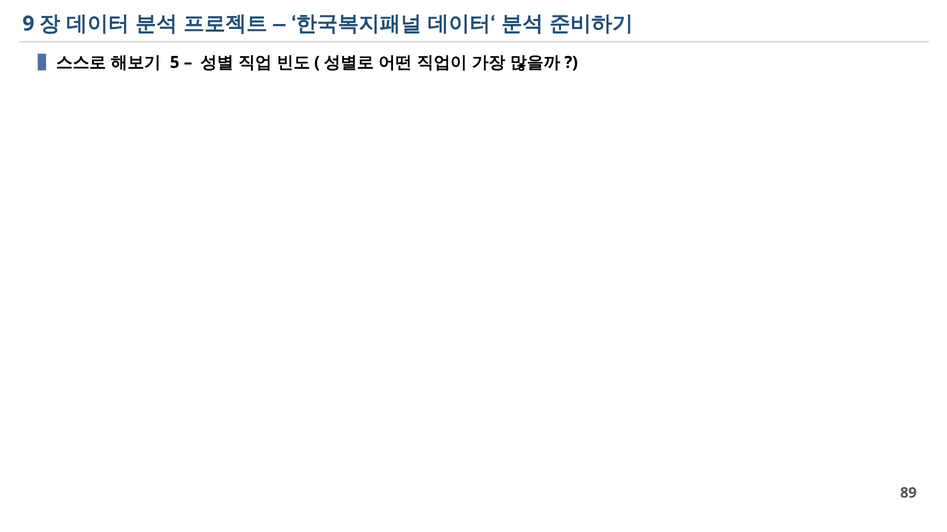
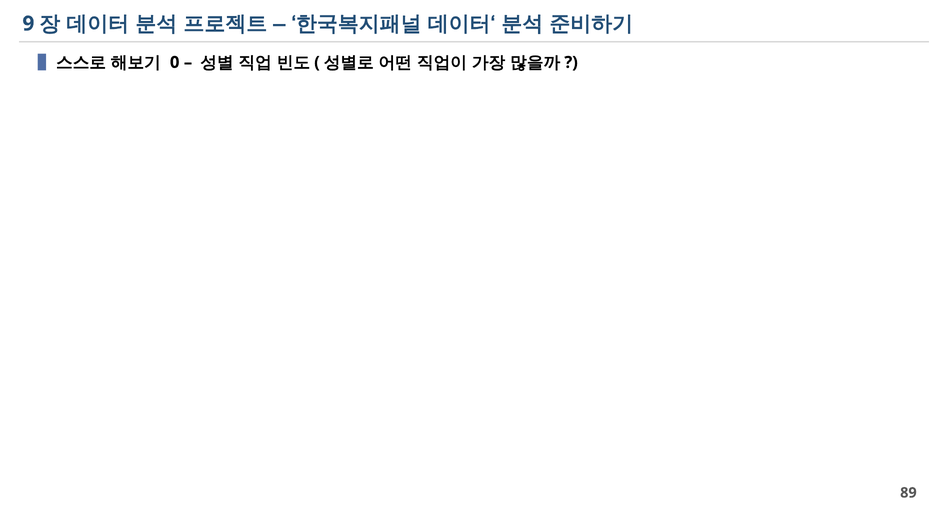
5: 5 -> 0 (175, 62)
